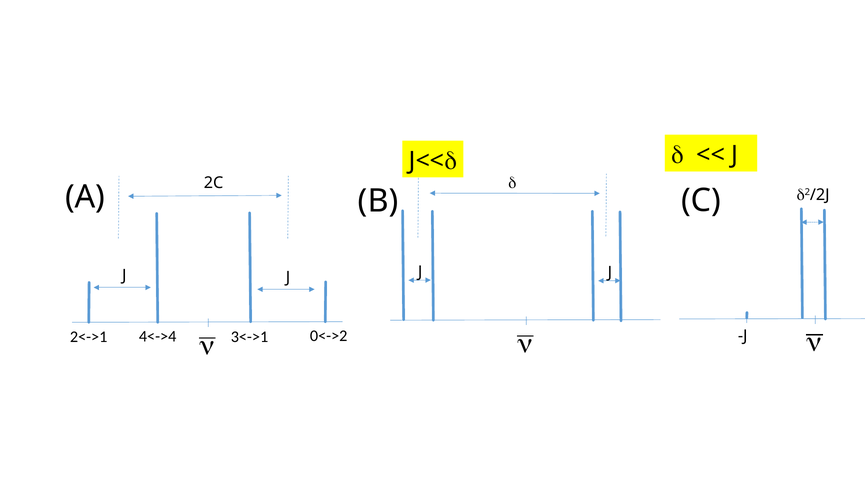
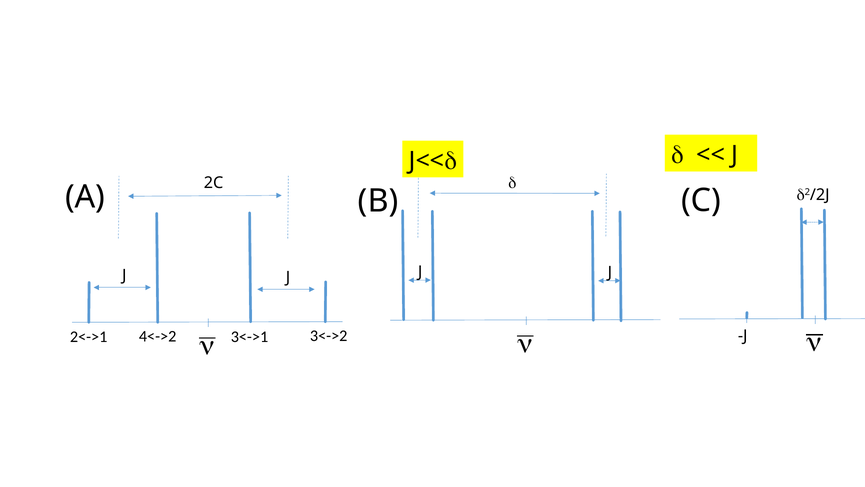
4<->4: 4<->4 -> 4<->2 (158, 336)
0<->2: 0<->2 -> 3<->2 (329, 335)
